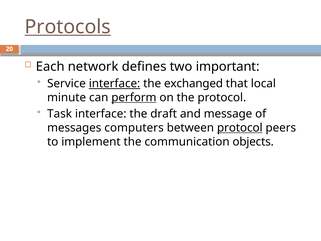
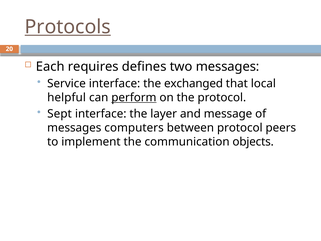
network: network -> requires (93, 66)
two important: important -> messages (228, 66)
interface underline: present -> none (115, 83)
minute: minute -> helpful (67, 97)
Task: Task -> Sept (60, 114)
draft: draft -> layer (164, 114)
protocol underline: present -> none (240, 128)
